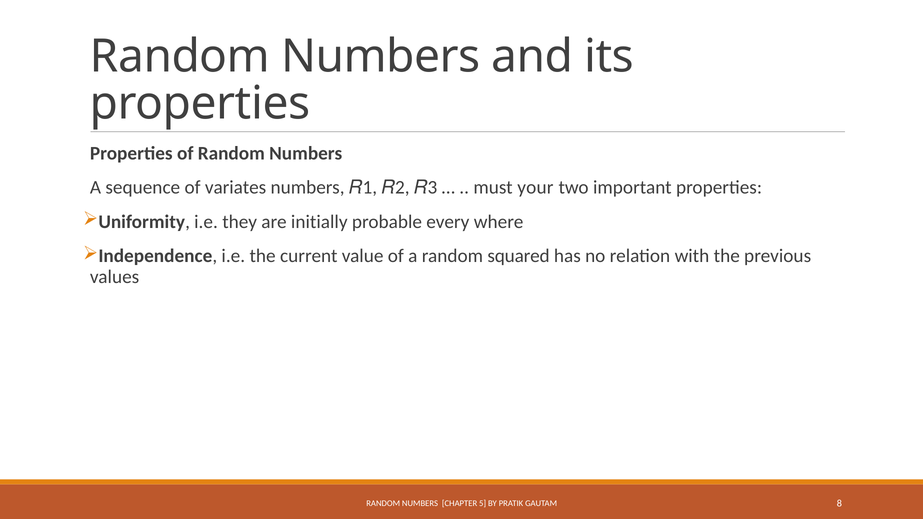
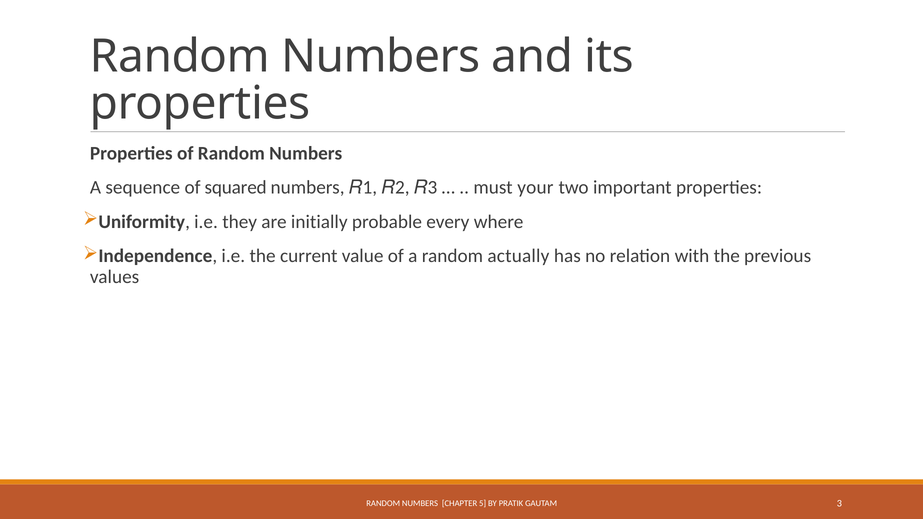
variates: variates -> squared (236, 188)
squared: squared -> actually (518, 256)
GAUTAM 8: 8 -> 3 (839, 503)
